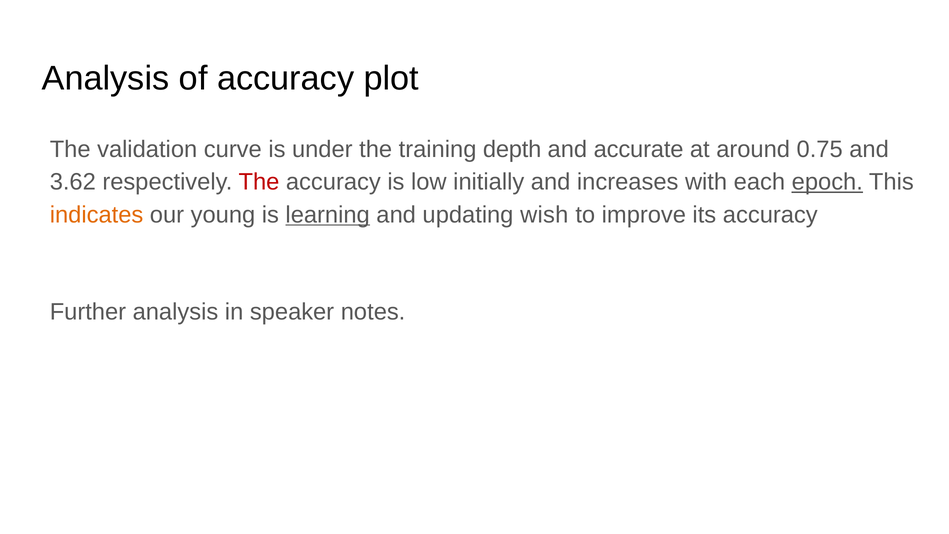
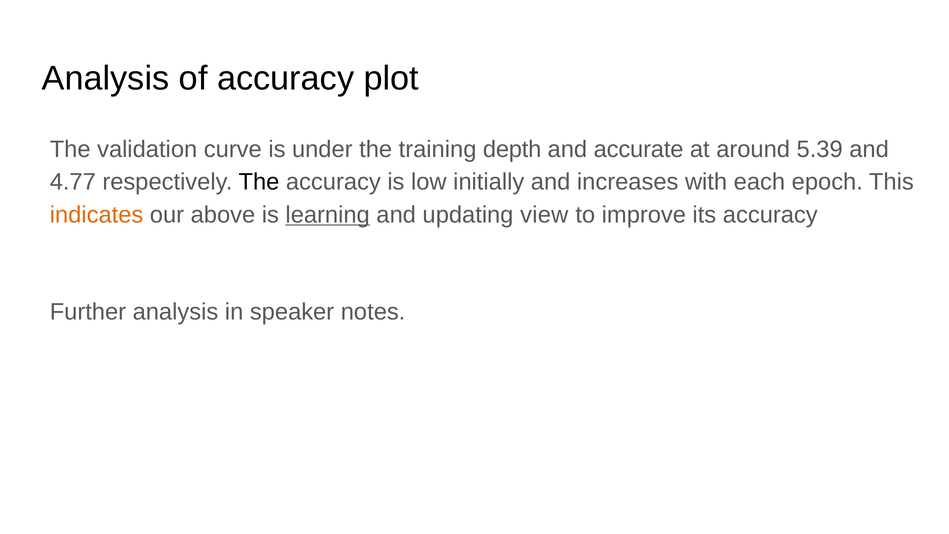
0.75: 0.75 -> 5.39 (820, 149)
3.62: 3.62 -> 4.77 (73, 182)
The colour: red -> black (259, 182)
epoch underline: present -> none (827, 182)
young: young -> above (223, 215)
wish: wish -> view (544, 215)
